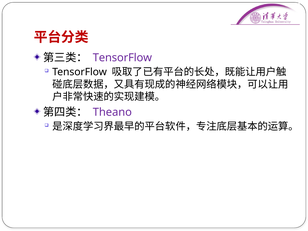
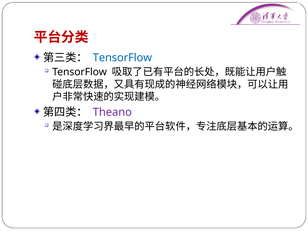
TensorFlow colour: purple -> blue (122, 58)
